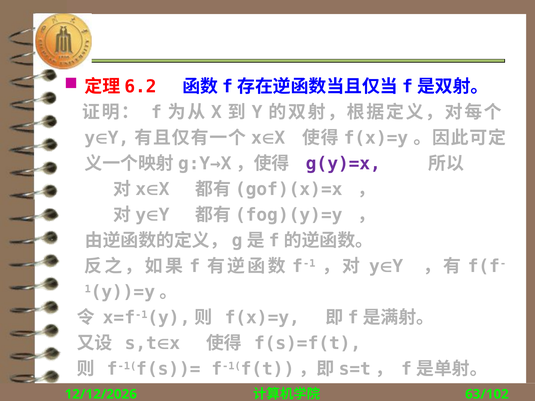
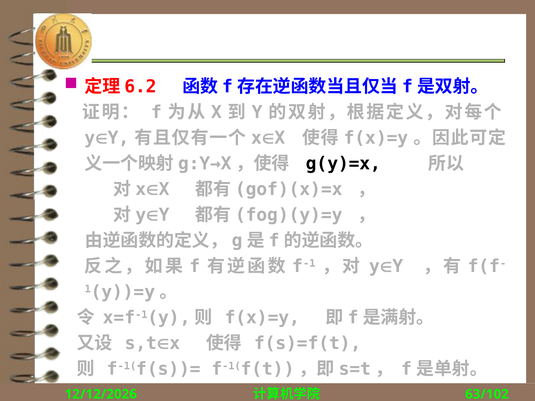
g(y)=x colour: purple -> black (343, 164)
